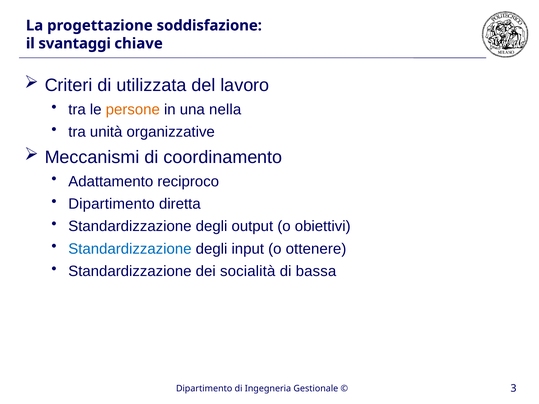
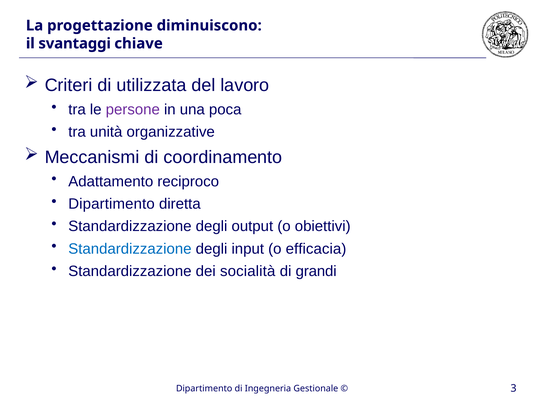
soddisfazione: soddisfazione -> diminuiscono (209, 26)
persone colour: orange -> purple (133, 110)
nella: nella -> poca (225, 110)
ottenere: ottenere -> efficacia (316, 249)
bassa: bassa -> grandi (316, 271)
